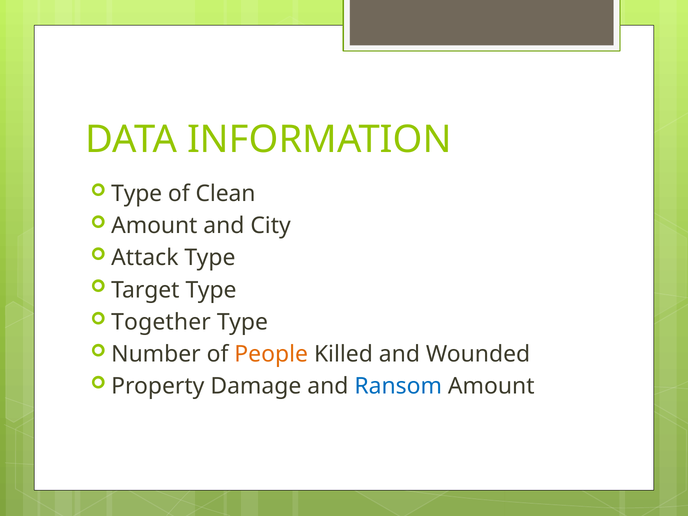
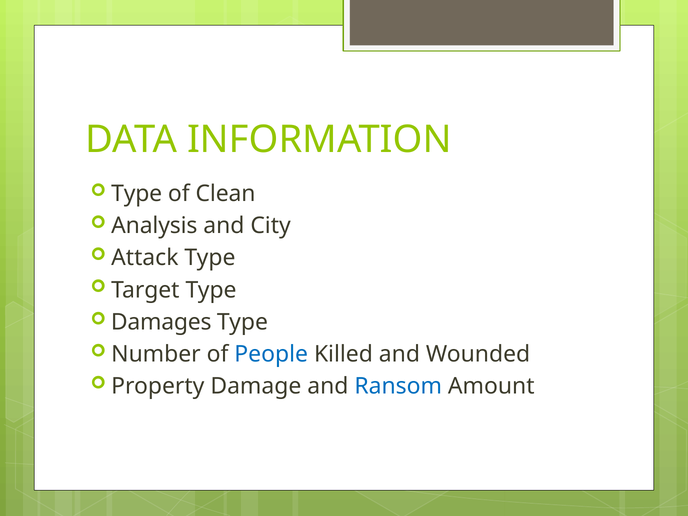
Amount: Amount -> Analysis (154, 226)
Together: Together -> Damages (161, 322)
People colour: orange -> blue (271, 354)
